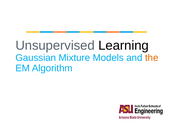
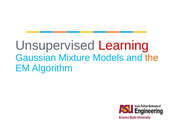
Learning colour: black -> red (124, 45)
